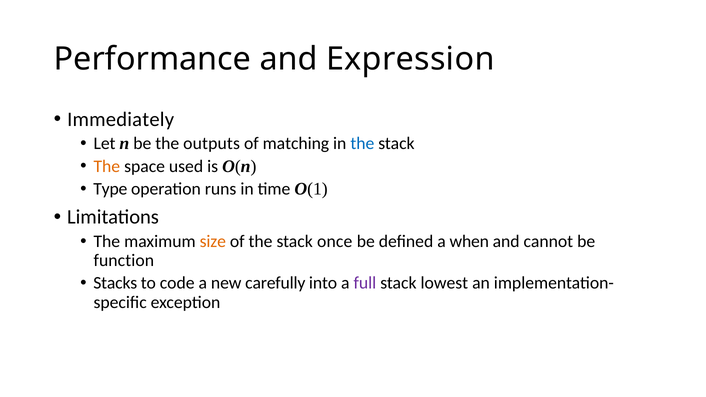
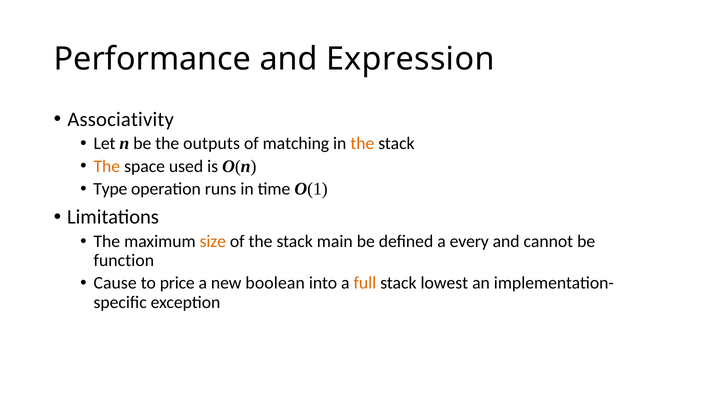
Immediately: Immediately -> Associativity (121, 119)
the colour: blue -> orange (362, 144)
once: once -> main (335, 241)
when: when -> every (469, 241)
Stacks: Stacks -> Cause (115, 283)
code: code -> price (177, 283)
carefully: carefully -> boolean (275, 283)
full colour: purple -> orange (365, 283)
